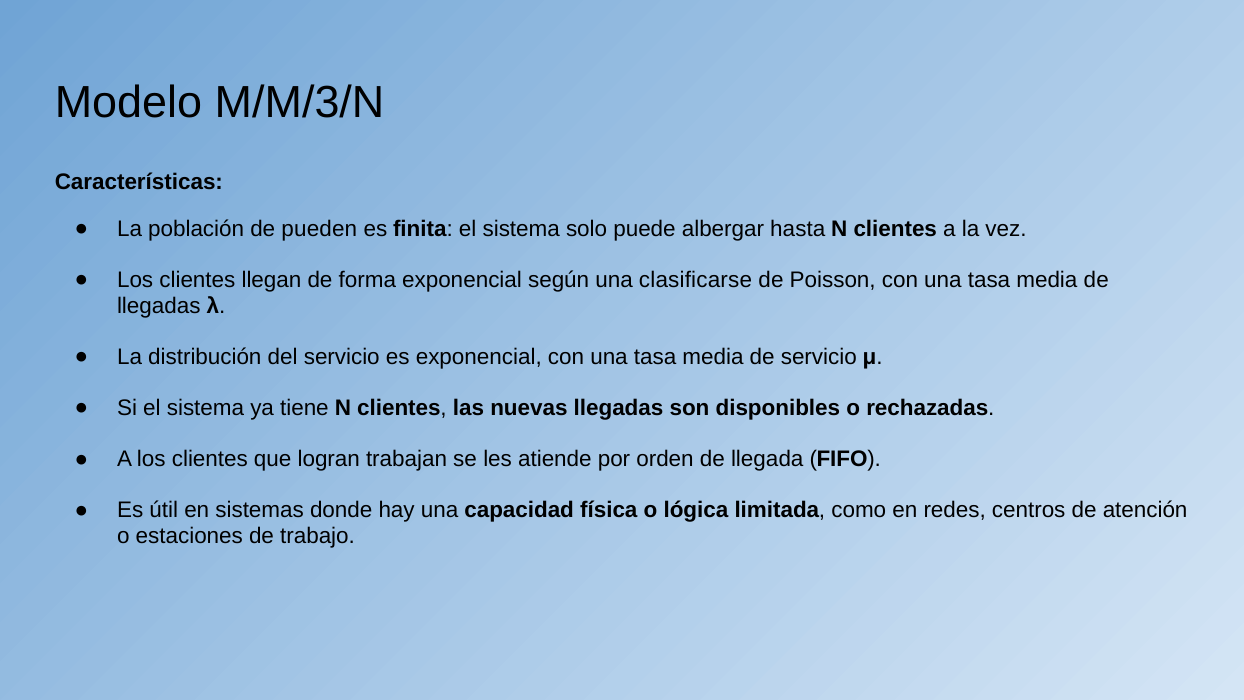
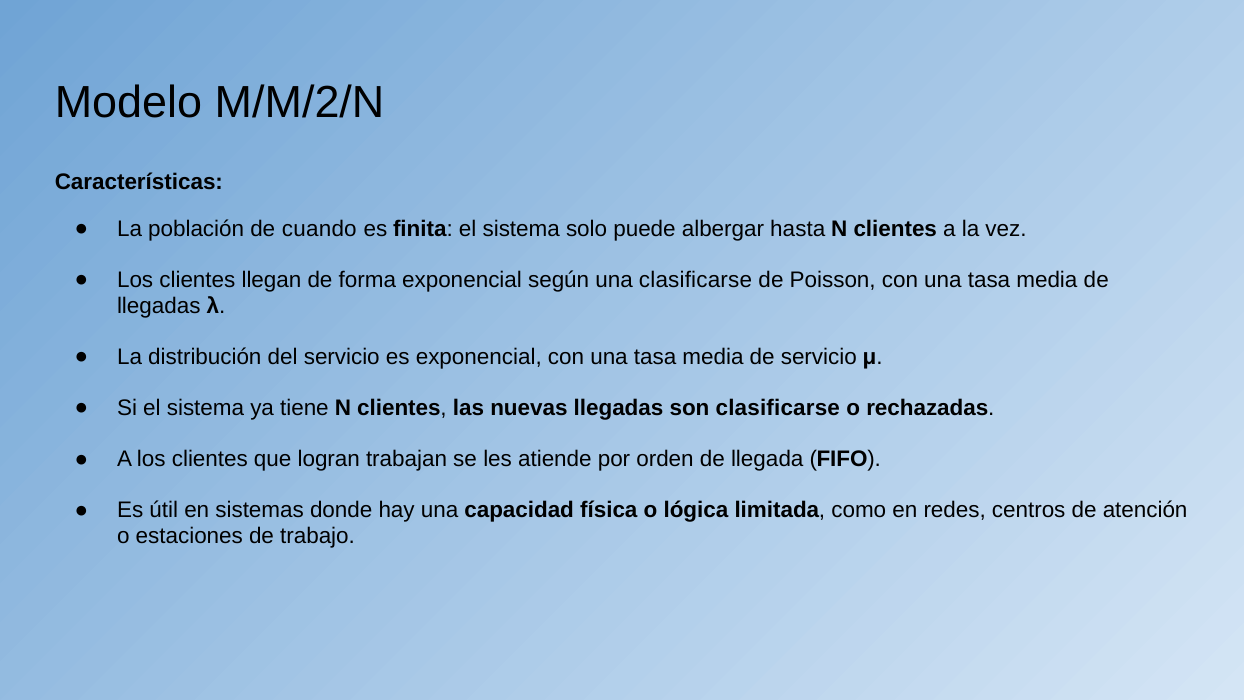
M/M/3/N: M/M/3/N -> M/M/2/N (300, 103)
pueden: pueden -> cuando (319, 229)
son disponibles: disponibles -> clasificarse (778, 408)
